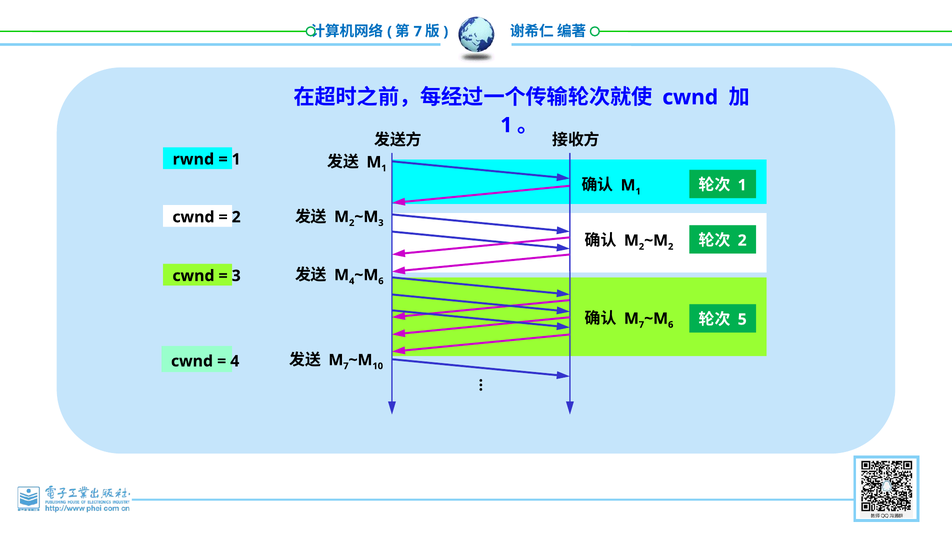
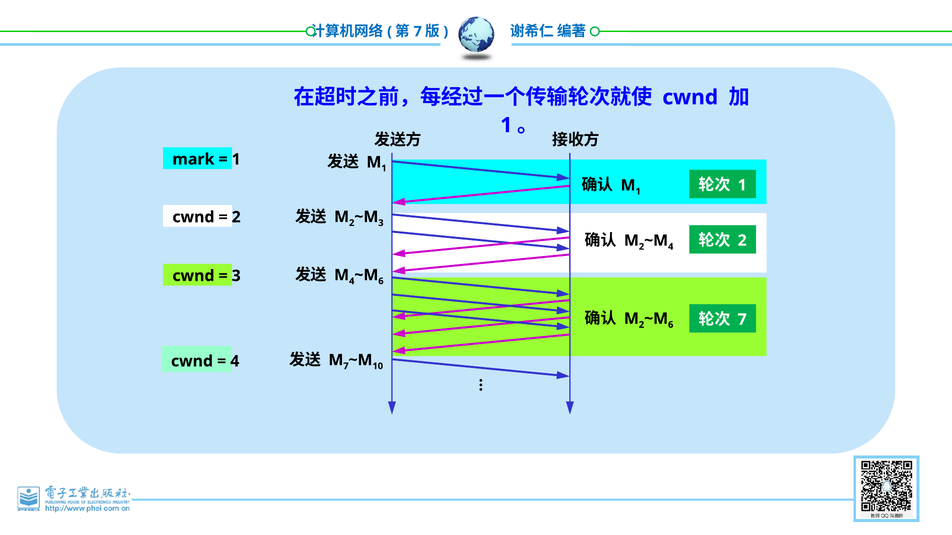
rwnd: rwnd -> mark (193, 159)
2: 2 -> 4 (671, 247)
7: 7 -> 2 (641, 325)
5: 5 -> 7 (742, 320)
